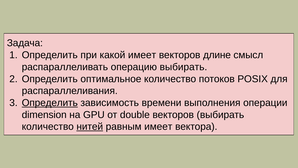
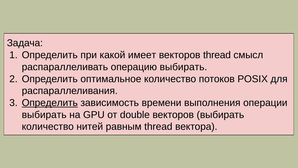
векторов длине: длине -> thread (217, 55)
dimension: dimension -> выбирать (44, 115)
нитей underline: present -> none (90, 126)
равным имеет: имеет -> thread (158, 126)
